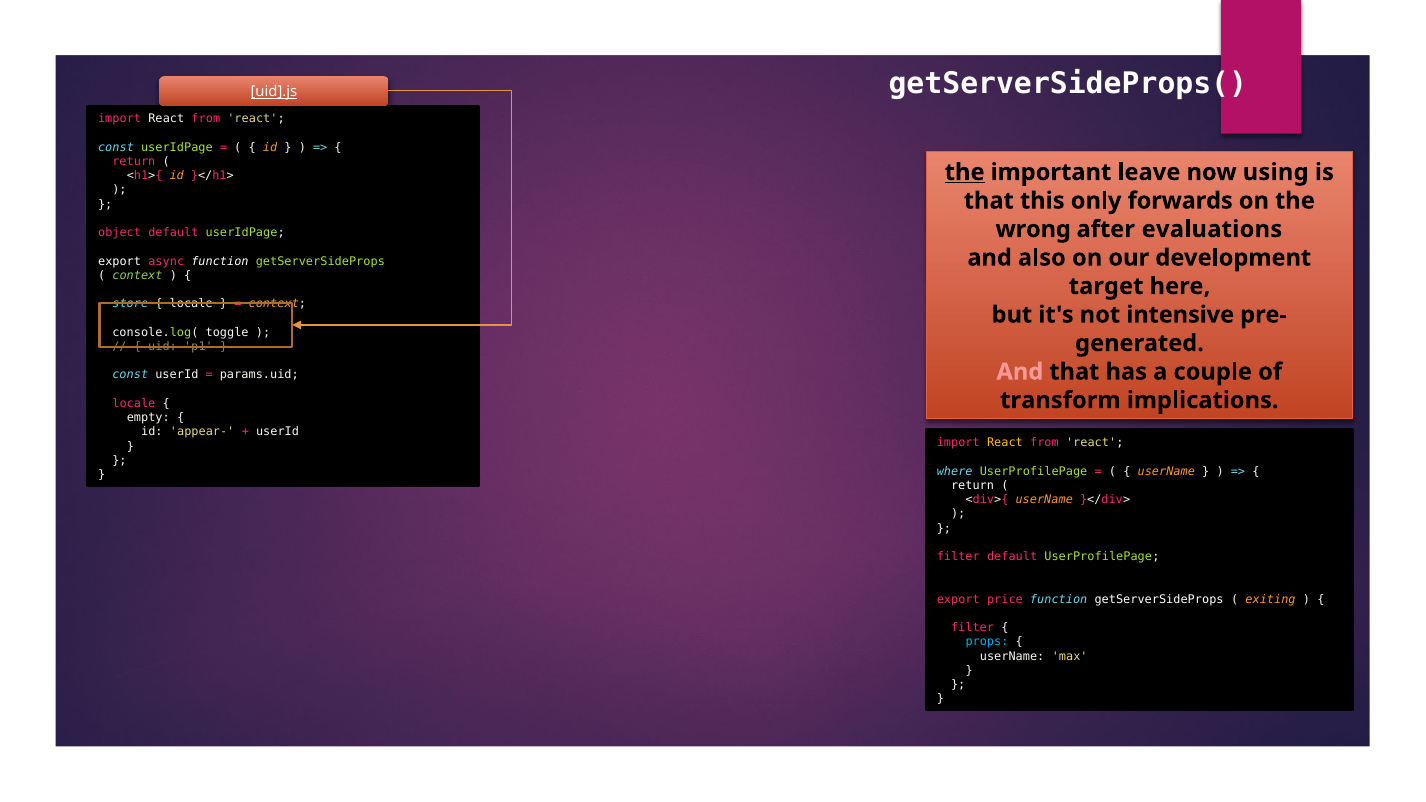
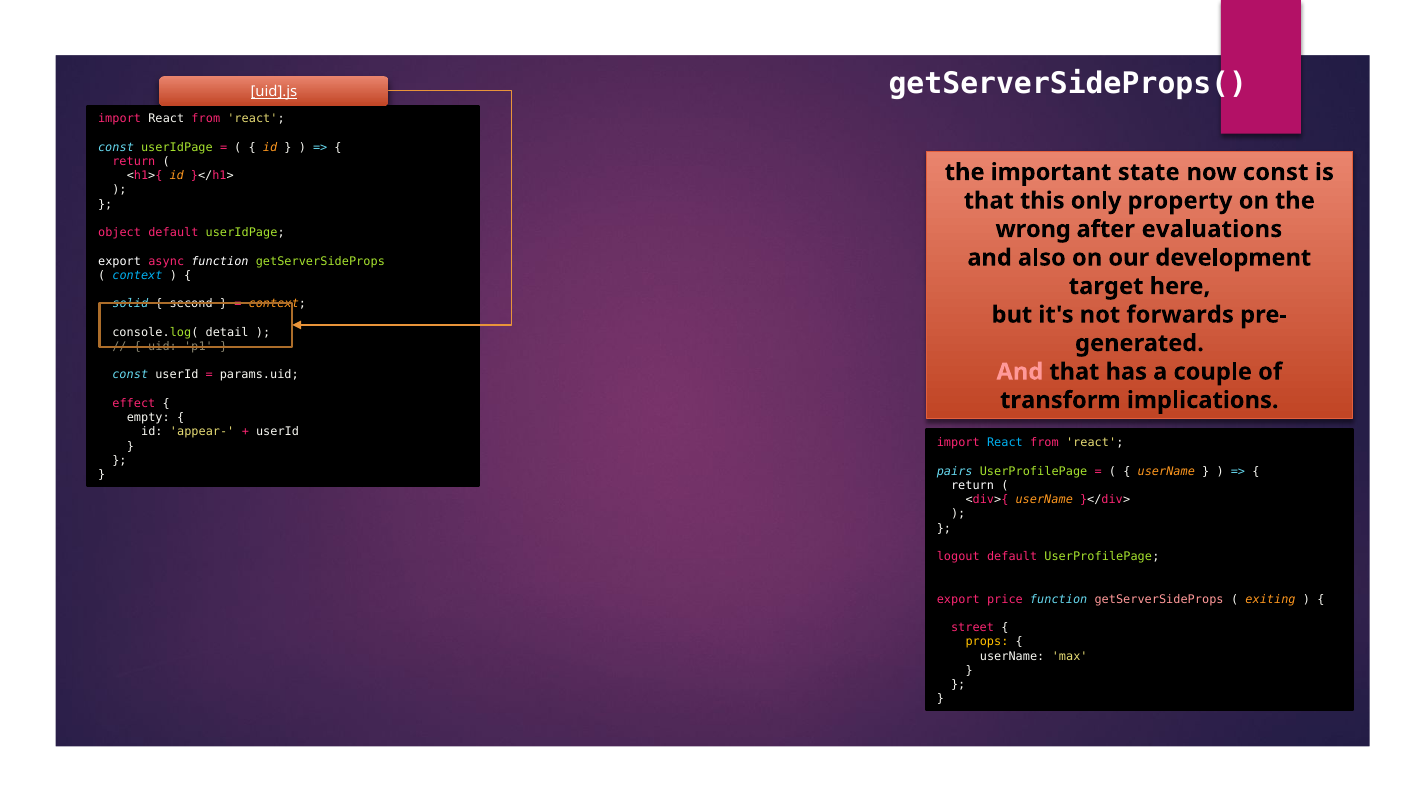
the underline: present -> none (965, 172)
leave: leave -> state (1149, 172)
now using: using -> const (1276, 172)
forwards: forwards -> property (1180, 201)
context colour: light green -> light blue (137, 275)
store: store -> solid (130, 304)
locale: locale -> second (191, 304)
intensive: intensive -> forwards (1180, 315)
toggle: toggle -> detail (227, 332)
locale: locale -> effect (134, 404)
React colour: yellow -> light blue (1005, 443)
where: where -> pairs (955, 471)
filter: filter -> logout (958, 557)
getServerSideProps colour: white -> pink (1159, 599)
filter: filter -> street (973, 628)
props colour: light blue -> yellow (987, 642)
